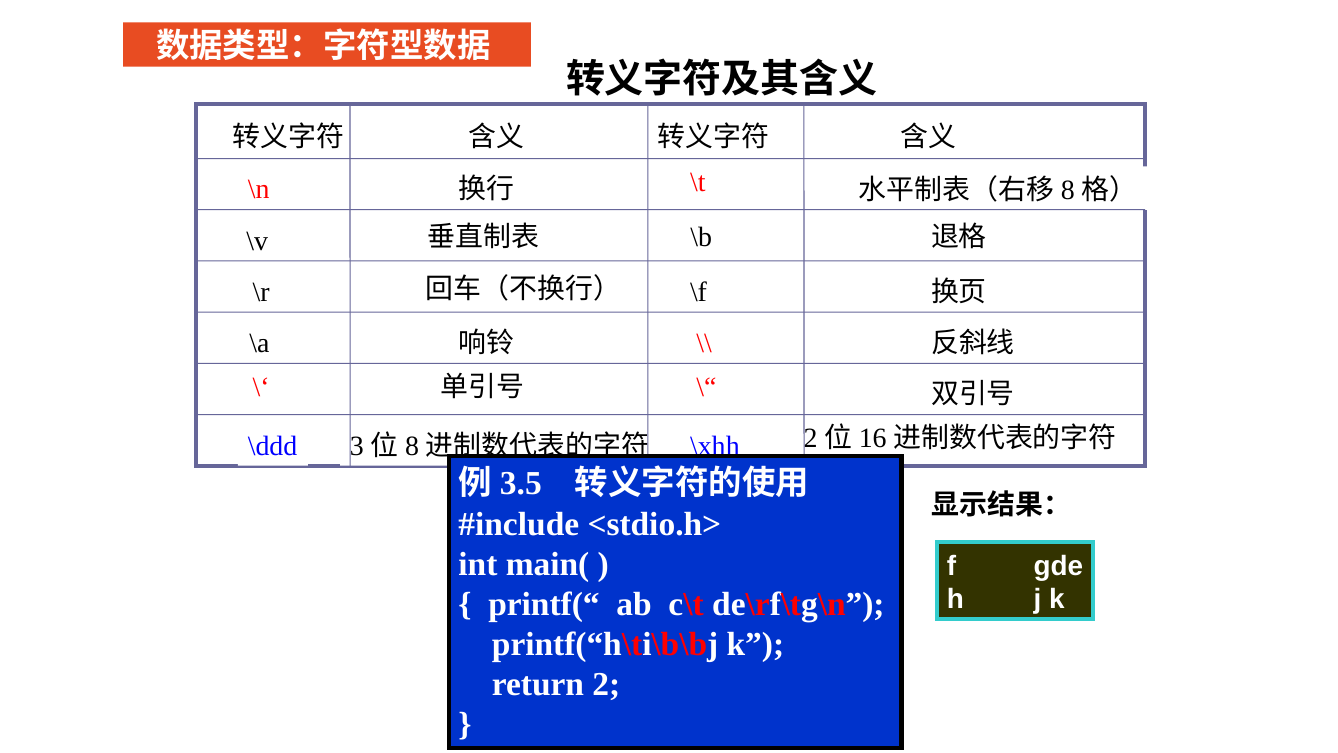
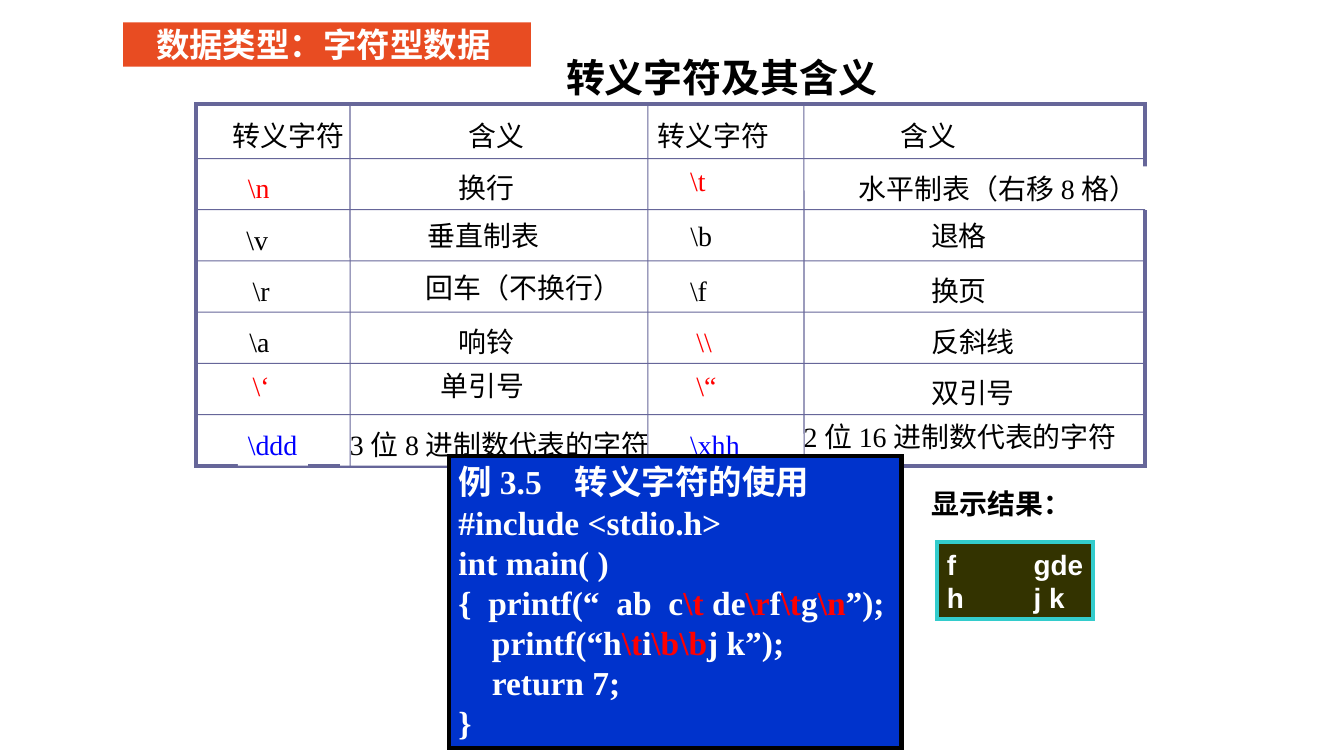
2: 2 -> 7 (606, 684)
